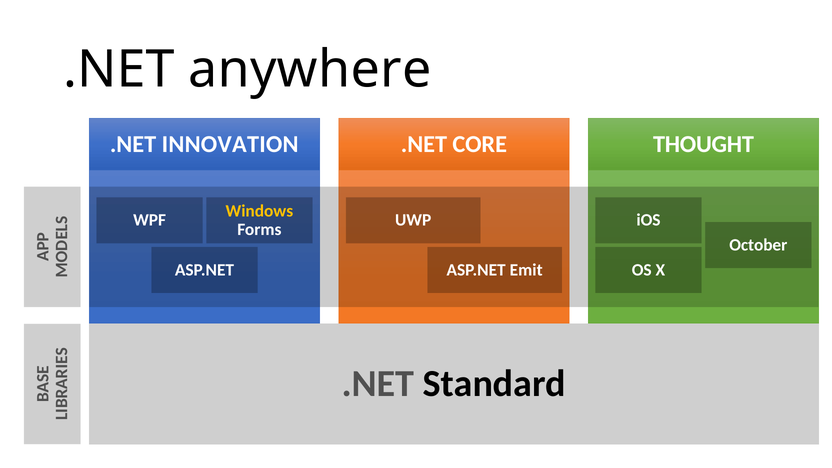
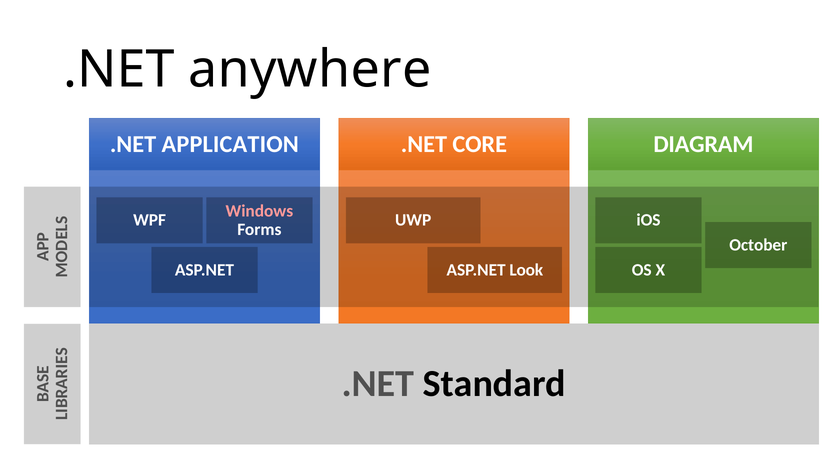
INNOVATION: INNOVATION -> APPLICATION (230, 144)
THOUGHT: THOUGHT -> DIAGRAM (703, 144)
Windows colour: yellow -> pink (259, 211)
Emit: Emit -> Look (526, 270)
